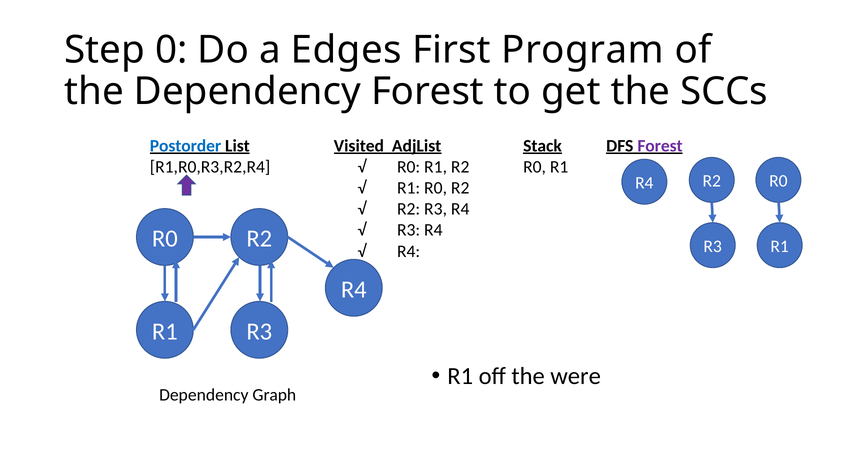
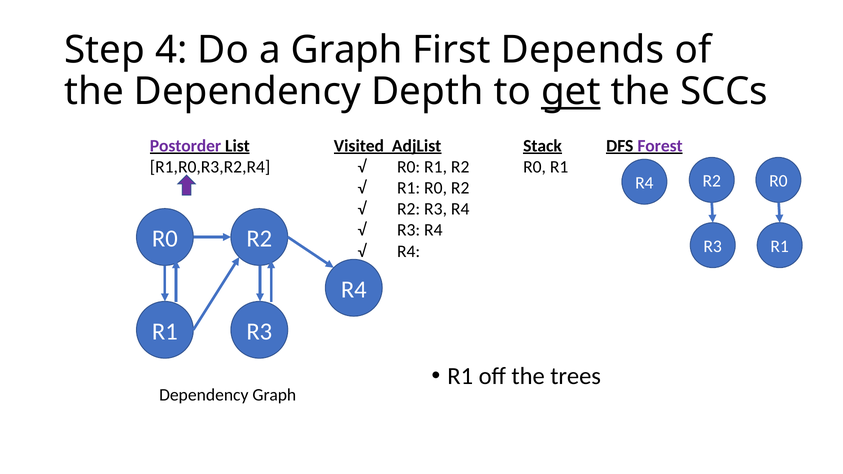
0: 0 -> 4 (171, 50)
a Edges: Edges -> Graph (347, 50)
Program: Program -> Depends (583, 50)
Dependency Forest: Forest -> Depth (427, 92)
get underline: none -> present (571, 92)
Postorder colour: blue -> purple (185, 146)
were: were -> trees (576, 376)
